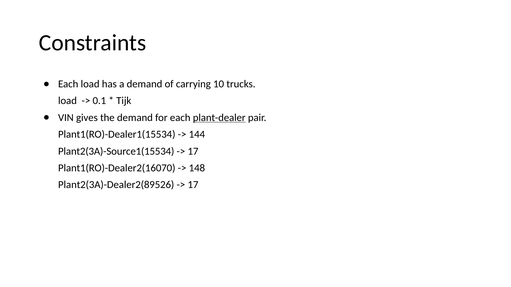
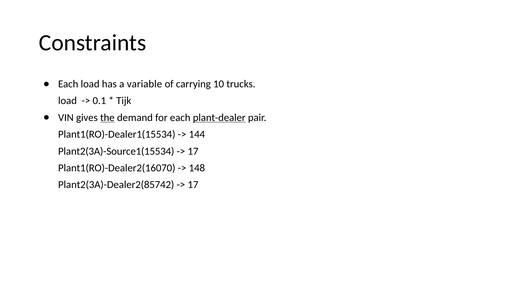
a demand: demand -> variable (144, 84)
the underline: none -> present (107, 118)
Plant2(3A)-Dealer2(89526: Plant2(3A)-Dealer2(89526 -> Plant2(3A)-Dealer2(85742 (116, 185)
